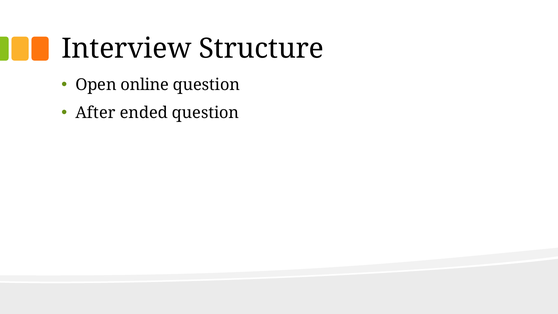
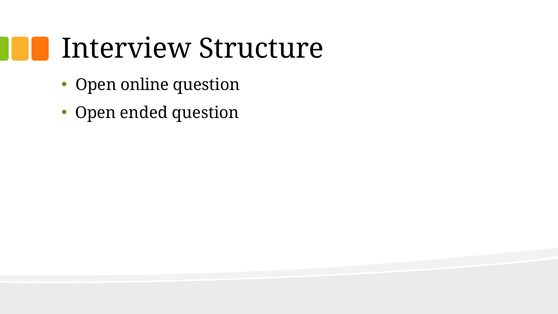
After: After -> Open (96, 113)
